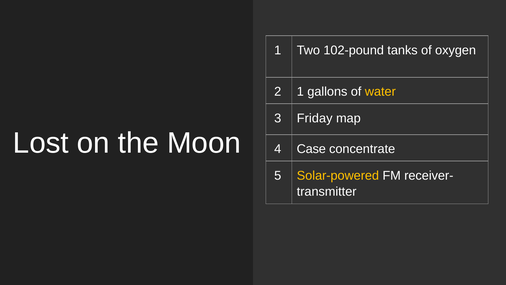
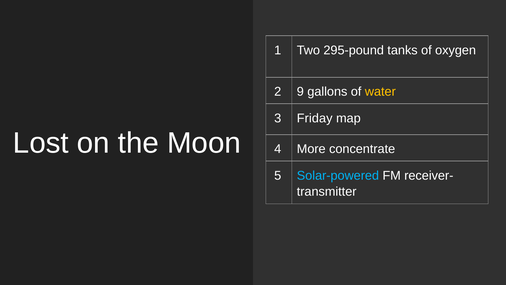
102-pound: 102-pound -> 295-pound (354, 50)
2 1: 1 -> 9 (300, 92)
Case: Case -> More (311, 149)
Solar-powered colour: yellow -> light blue (338, 175)
